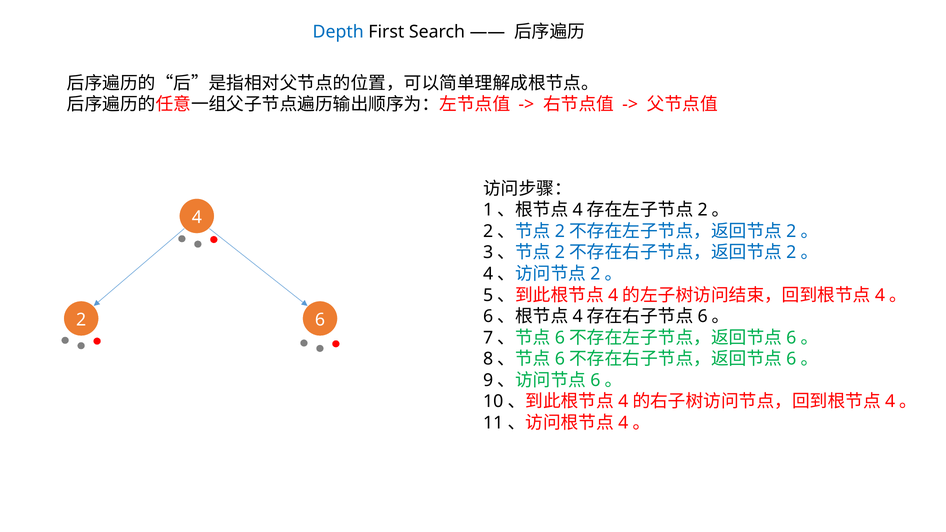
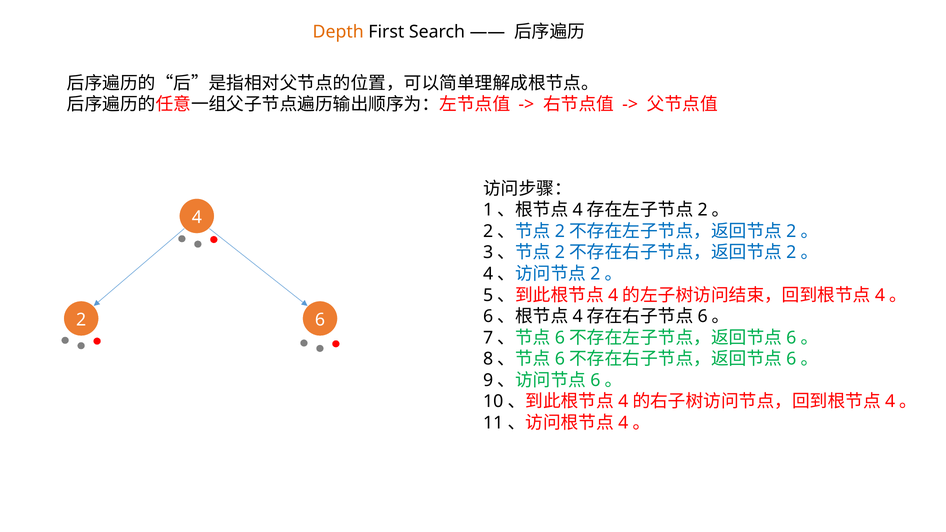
Depth colour: blue -> orange (338, 32)
